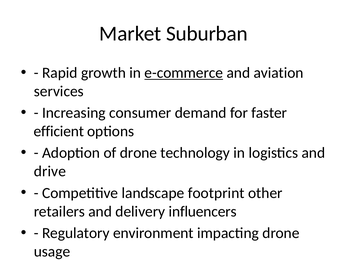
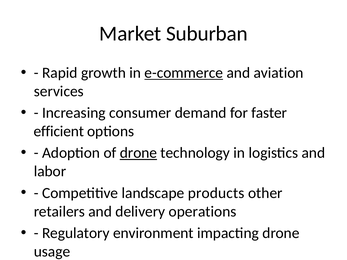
drone underline: none -> present (138, 153)
drive: drive -> labor (50, 172)
footprint: footprint -> products (216, 193)
influencers: influencers -> operations (203, 212)
